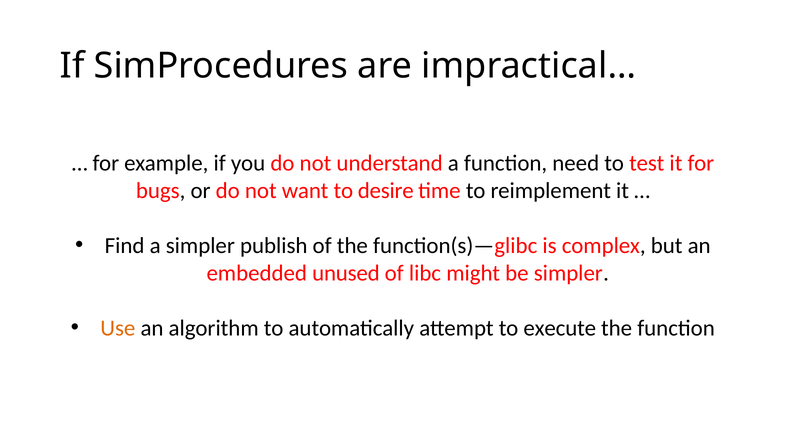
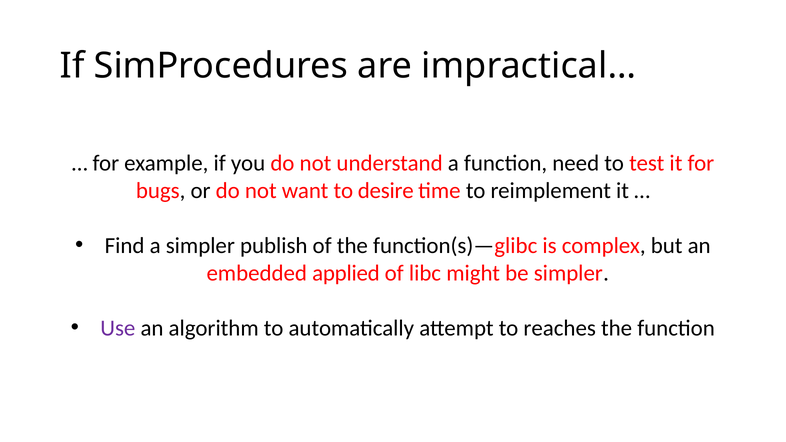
unused: unused -> applied (346, 273)
Use colour: orange -> purple (118, 328)
execute: execute -> reaches (560, 328)
